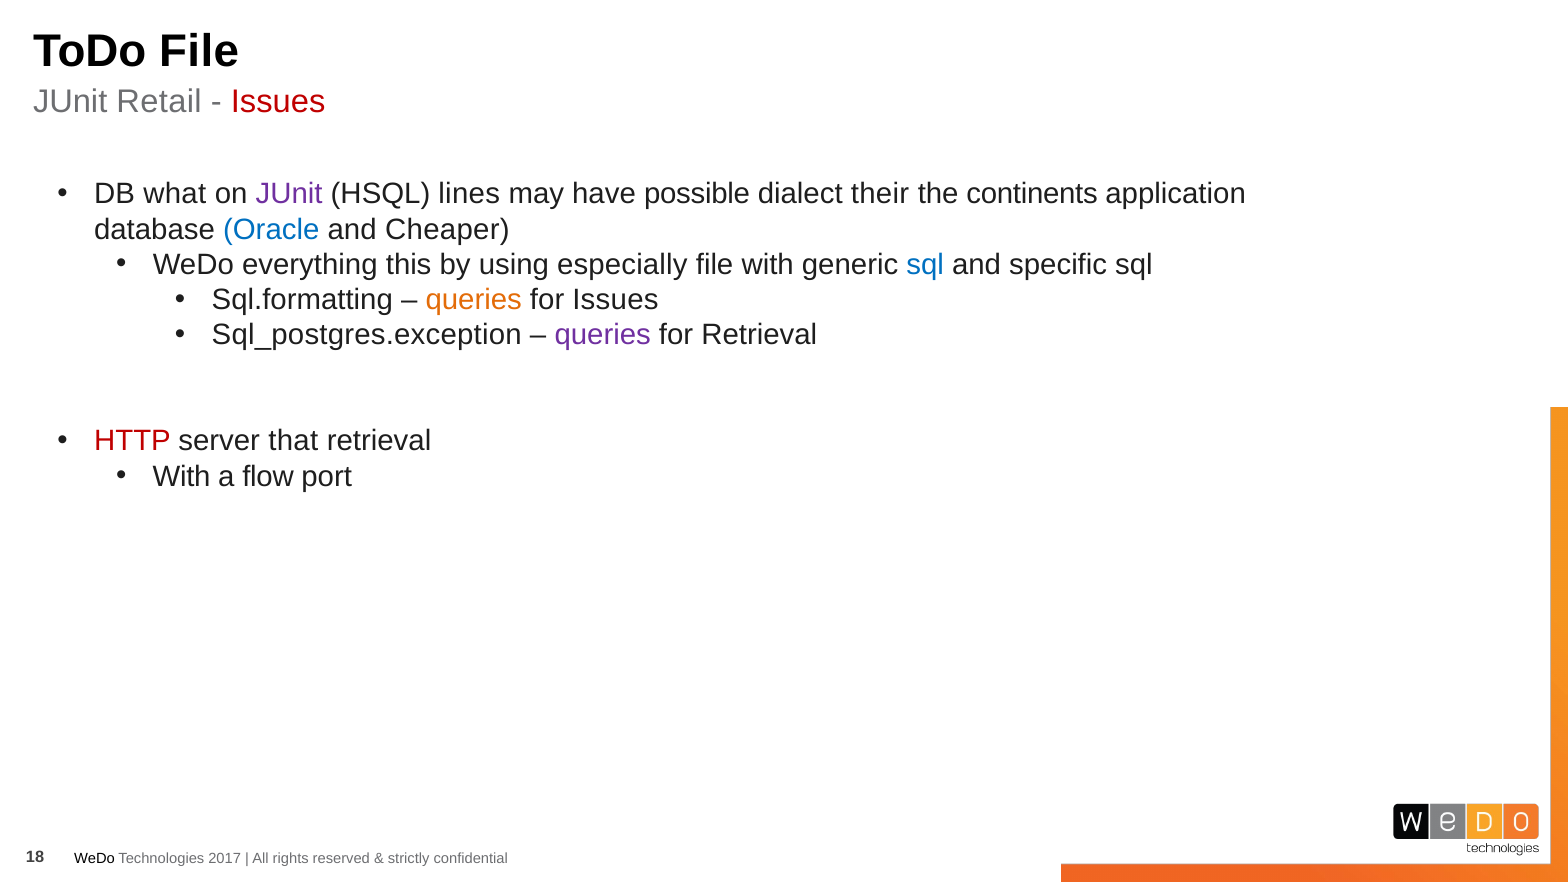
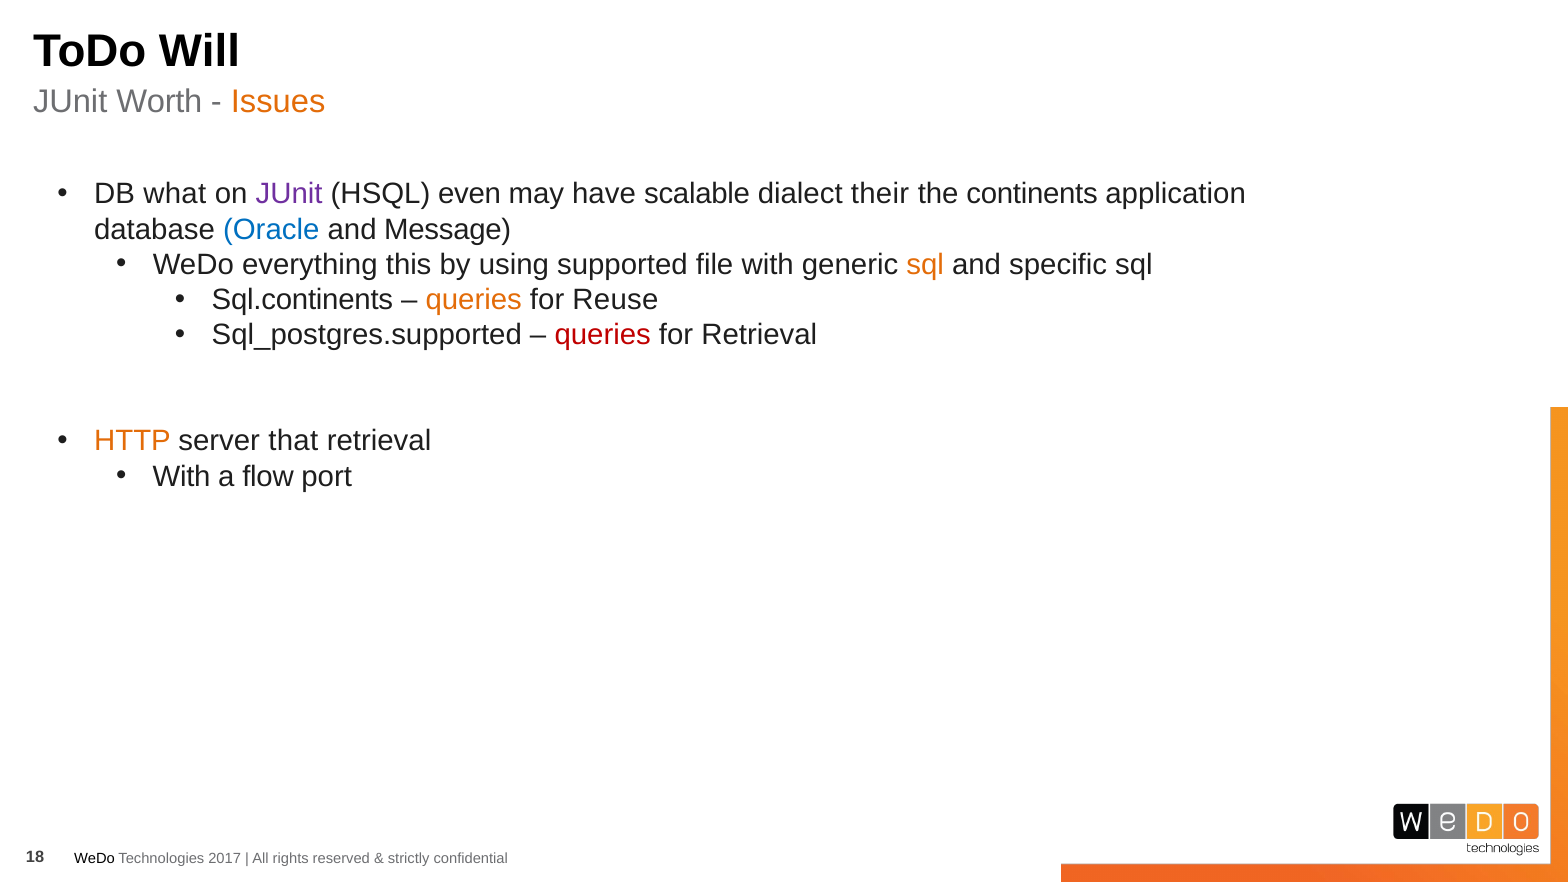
ToDo File: File -> Will (199, 51)
Retail: Retail -> Worth (159, 102)
Issues colour: red -> orange (278, 102)
lines: lines -> even (470, 194)
possible: possible -> scalable (697, 194)
Cheaper: Cheaper -> Message (448, 229)
especially: especially -> supported (622, 265)
sql colour: blue -> orange (925, 265)
Sql.formatting: Sql.formatting -> Sql.continents (302, 300)
for Issues: Issues -> Reuse (615, 300)
Sql_postgres.exception: Sql_postgres.exception -> Sql_postgres.supported (367, 335)
queries colour: purple -> red (603, 335)
HTTP colour: red -> orange (132, 441)
